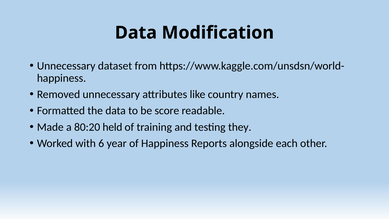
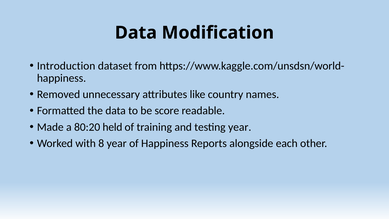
Unnecessary: Unnecessary -> Introduction (66, 66)
testing they: they -> year (240, 127)
6: 6 -> 8 (101, 143)
